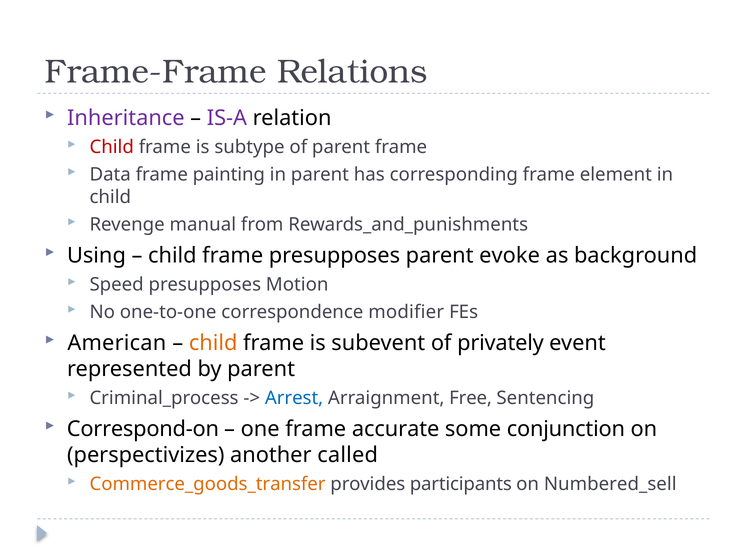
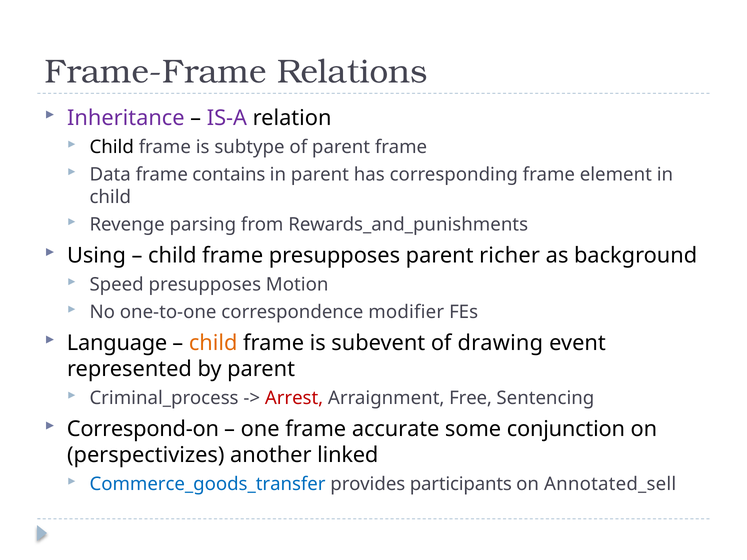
Child colour: red -> black (112, 147)
painting: painting -> contains (229, 175)
manual: manual -> parsing (203, 225)
evoke: evoke -> richer (510, 255)
American: American -> Language (117, 343)
privately: privately -> drawing (500, 343)
Arrest colour: blue -> red (294, 398)
called: called -> linked (348, 455)
Commerce_goods_transfer colour: orange -> blue (208, 484)
Numbered_sell: Numbered_sell -> Annotated_sell (610, 484)
